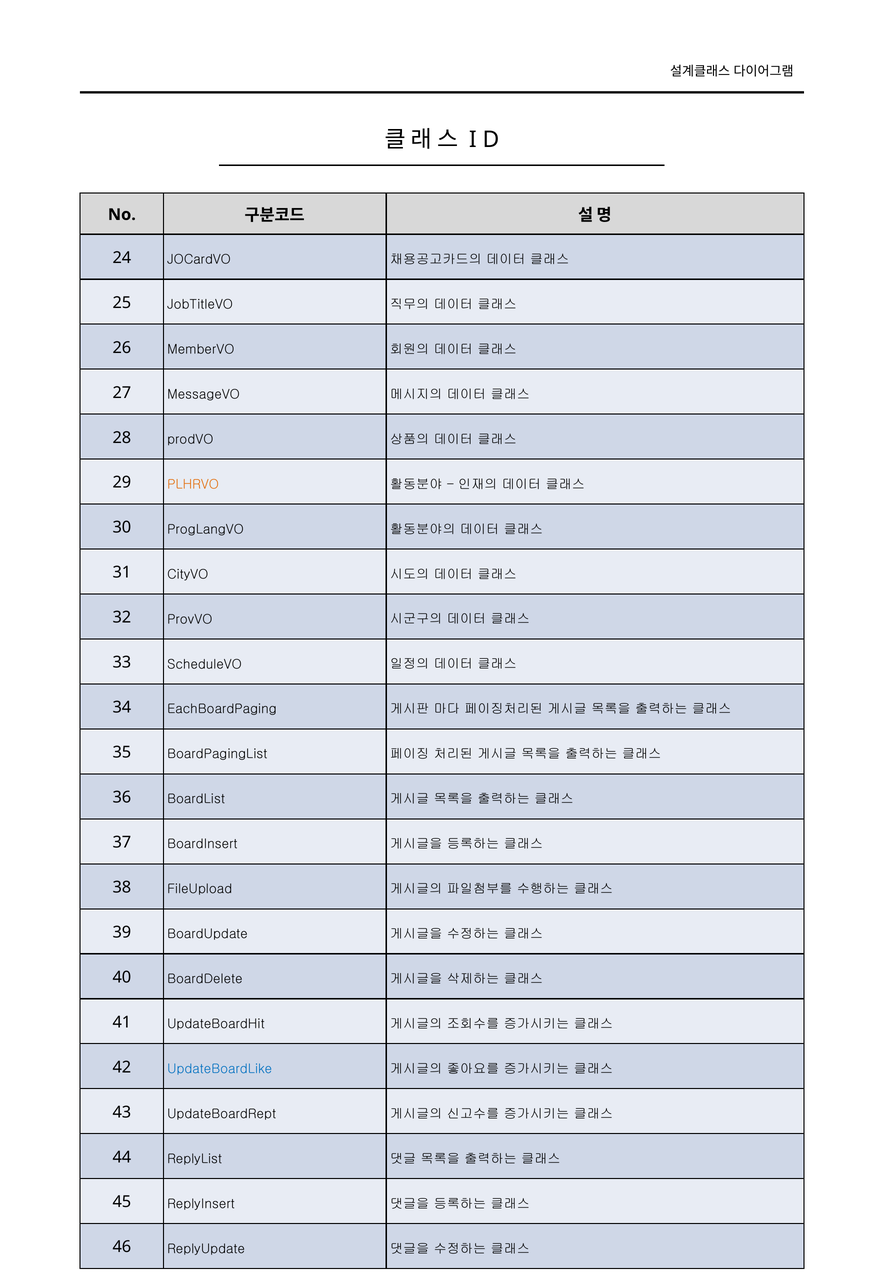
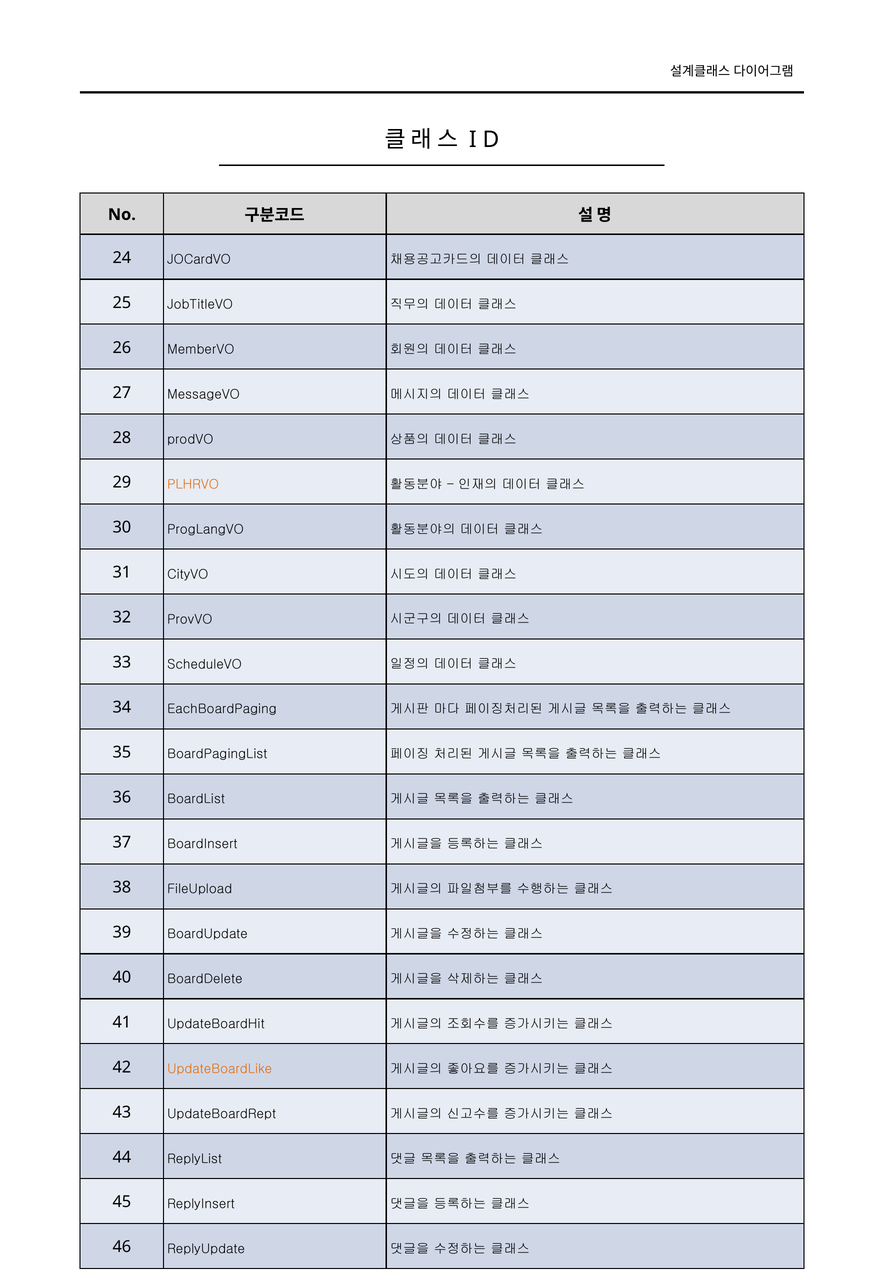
UpdateBoardLike colour: blue -> orange (220, 1069)
